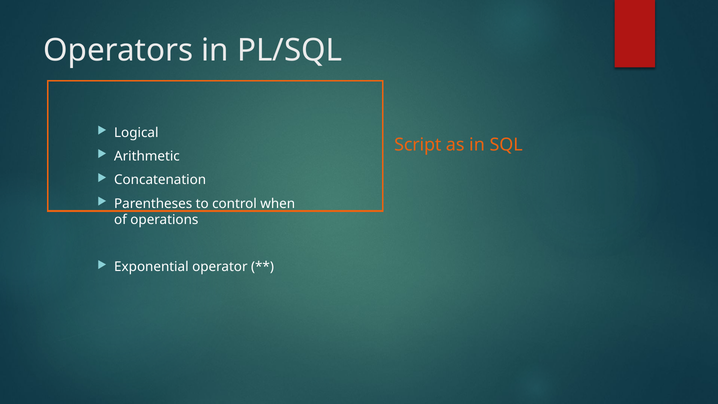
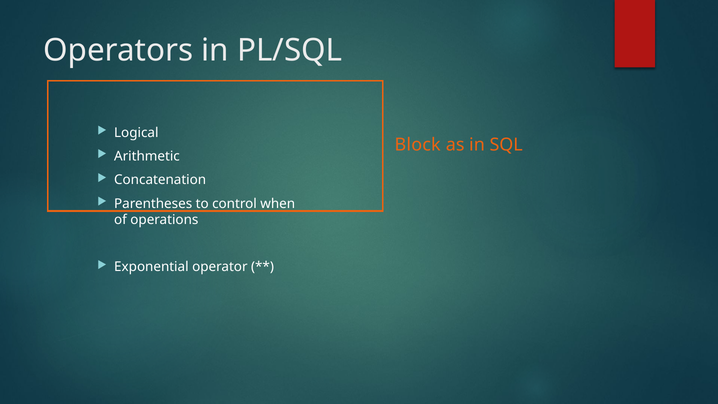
Script: Script -> Block (418, 145)
